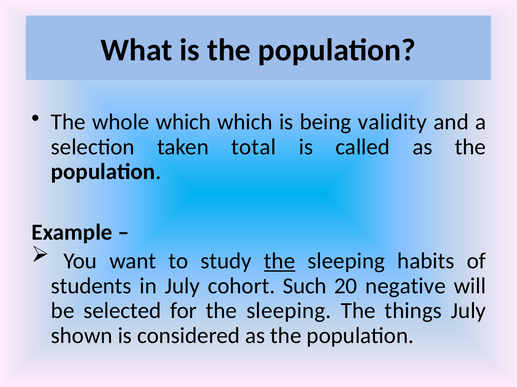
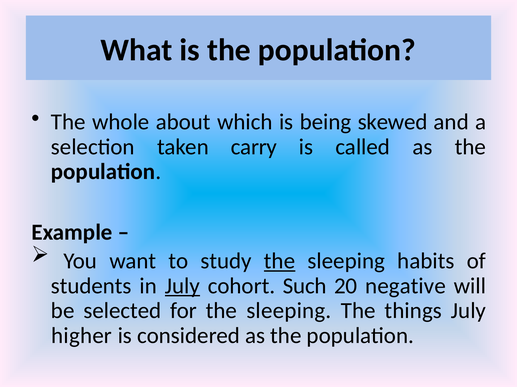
whole which: which -> about (183, 122)
validity: validity -> skewed (393, 122)
total: total -> carry (254, 147)
July underline: none -> present (182, 286)
shown: shown -> higher (82, 336)
